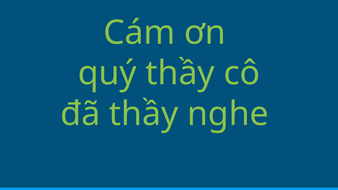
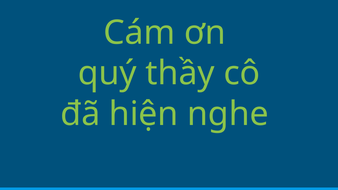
đã thầy: thầy -> hiện (144, 114)
